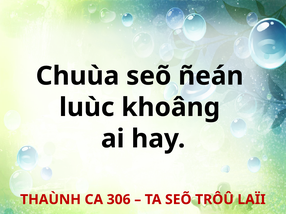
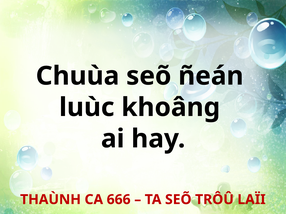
306: 306 -> 666 (119, 200)
